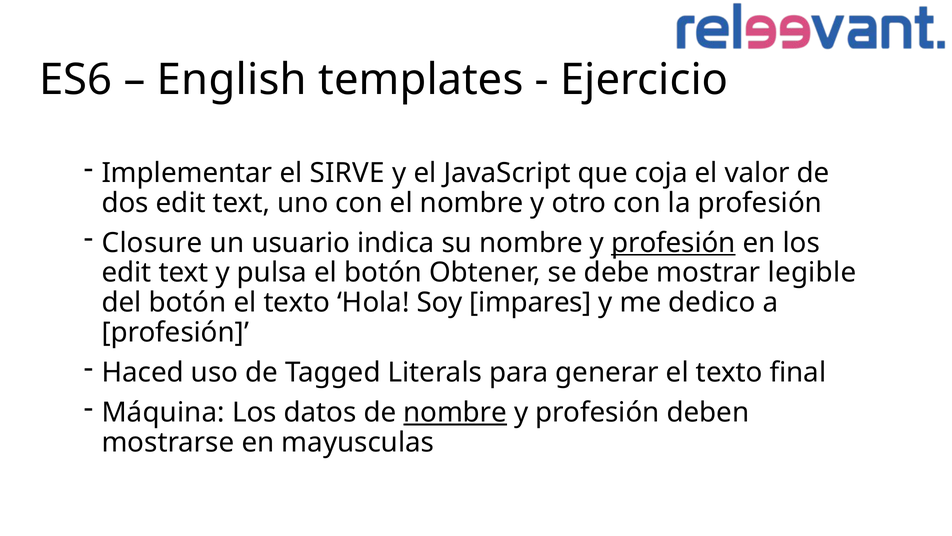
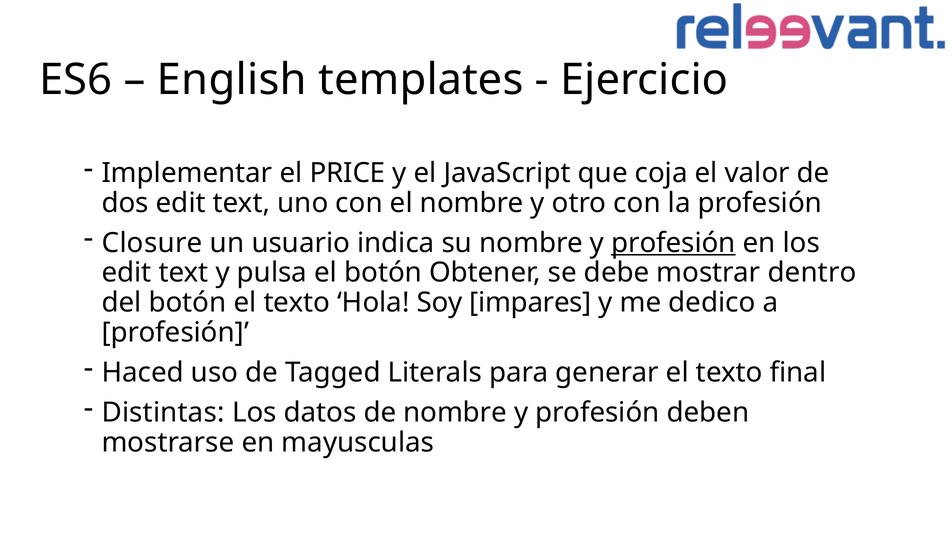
SIRVE: SIRVE -> PRICE (348, 173)
legible: legible -> dentro (812, 273)
Máquina: Máquina -> Distintas (163, 412)
nombre underline: present -> none (455, 412)
